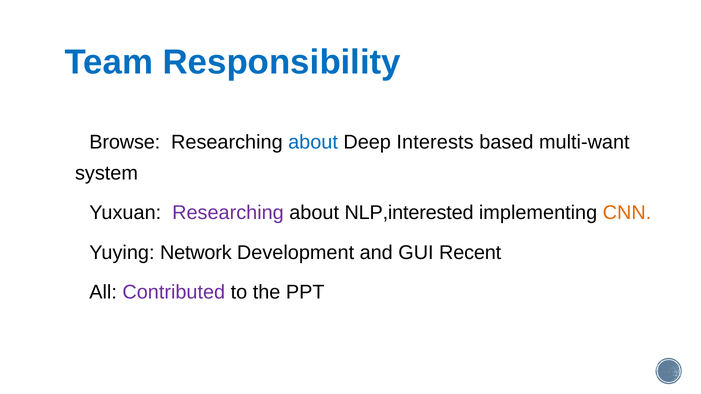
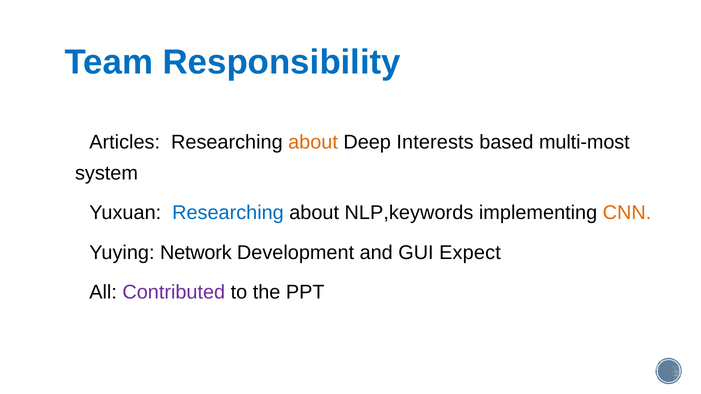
Browse: Browse -> Articles (125, 142)
about colour: blue -> orange (313, 142)
multi-want: multi-want -> multi-most (584, 142)
Researching colour: purple -> blue (228, 213)
NLP,interested: NLP,interested -> NLP,keywords (409, 213)
Recent: Recent -> Expect (470, 253)
